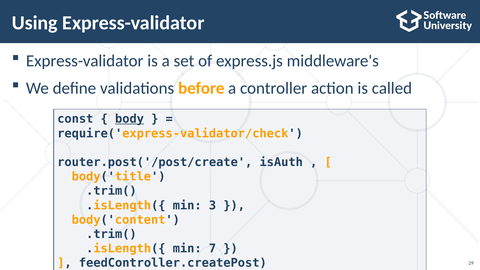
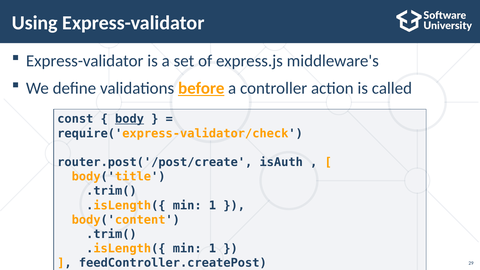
before underline: none -> present (201, 88)
3: 3 -> 1 (213, 205)
7: 7 -> 1 (213, 249)
